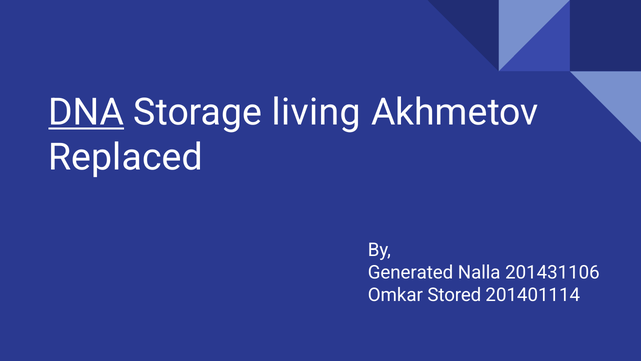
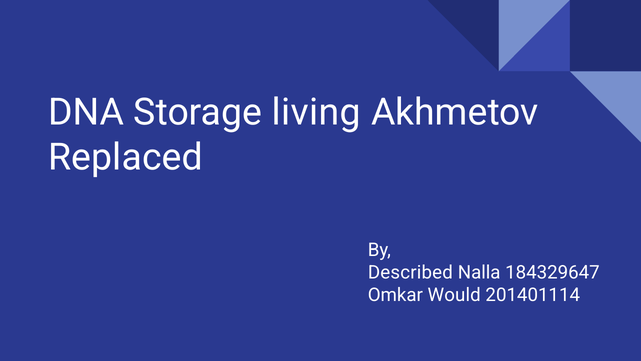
DNA underline: present -> none (86, 112)
Generated: Generated -> Described (410, 272)
201431106: 201431106 -> 184329647 (552, 272)
Stored: Stored -> Would (454, 295)
